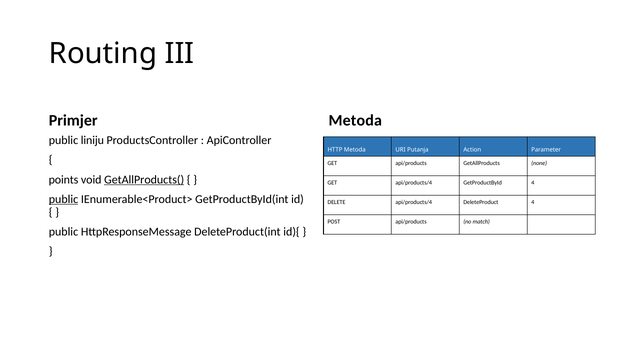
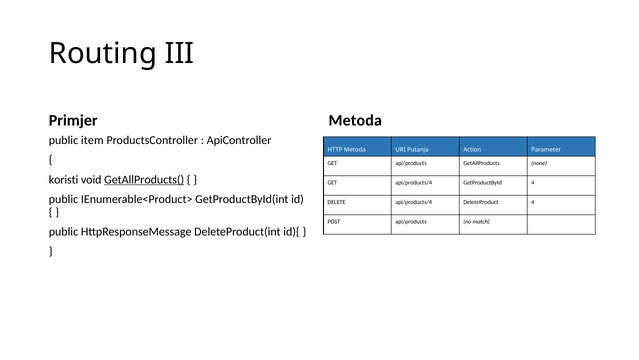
liniju: liniju -> item (92, 140)
points: points -> koristi (64, 179)
public underline: present -> none (64, 199)
